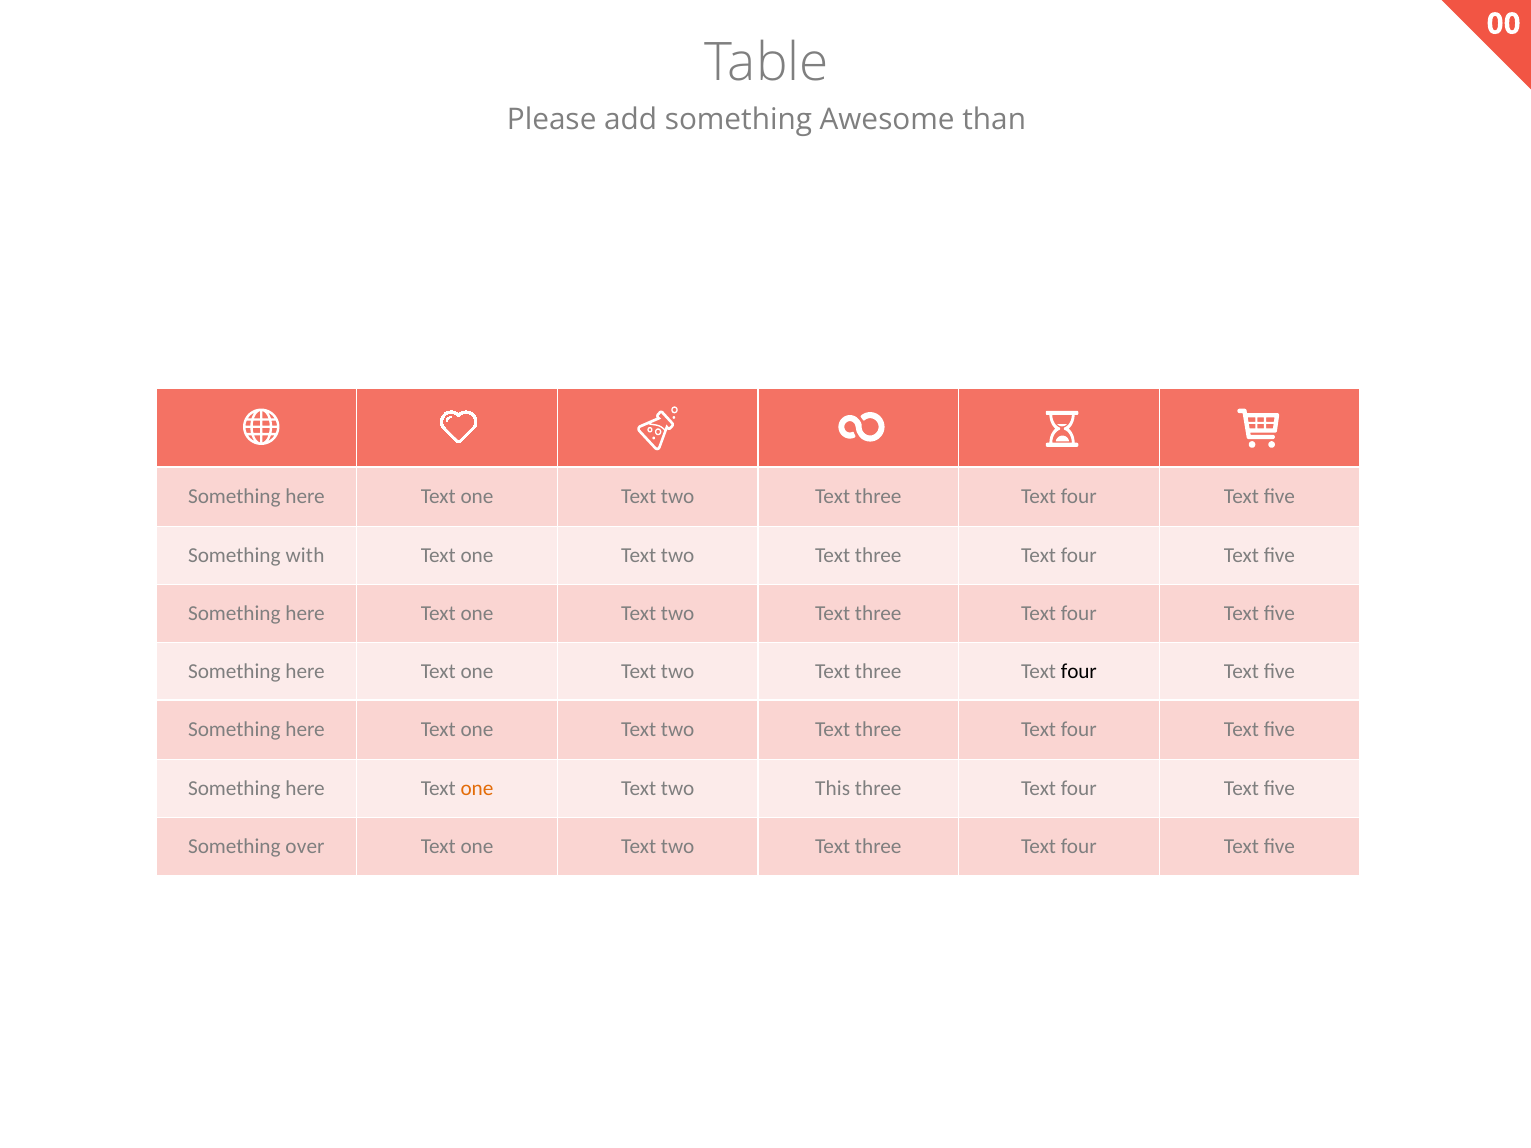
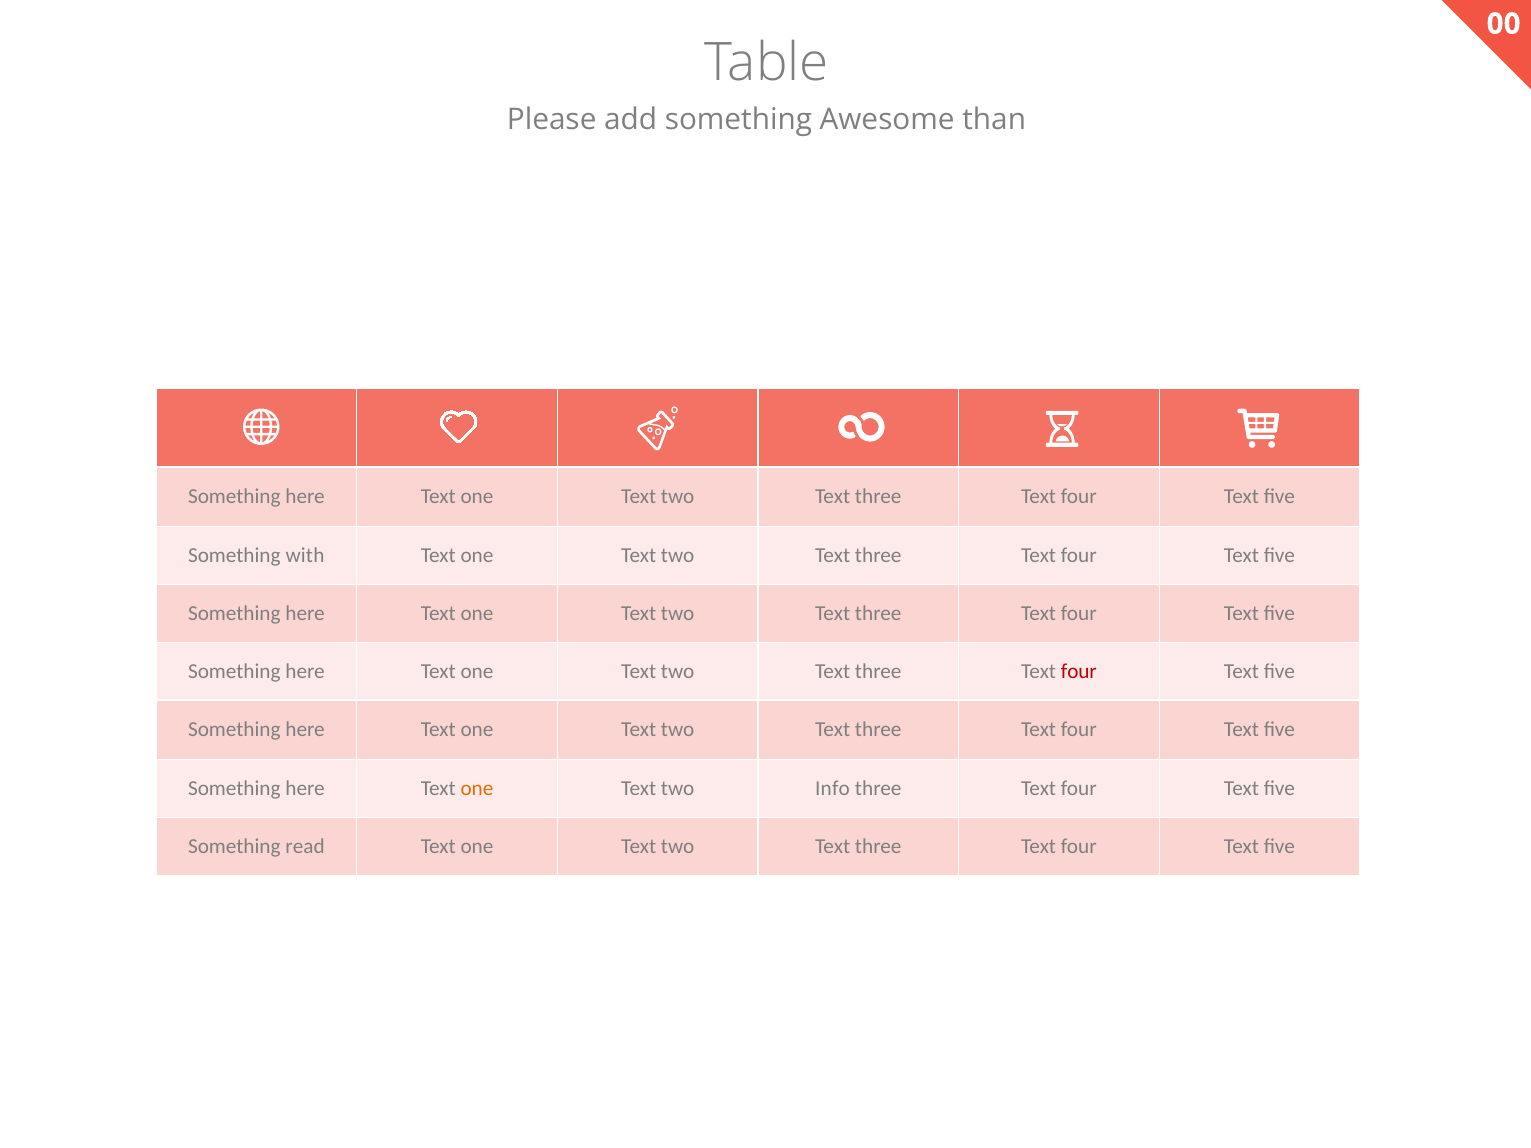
four colour: black -> red (1079, 671)
This: This -> Info (833, 789)
over: over -> read (305, 847)
